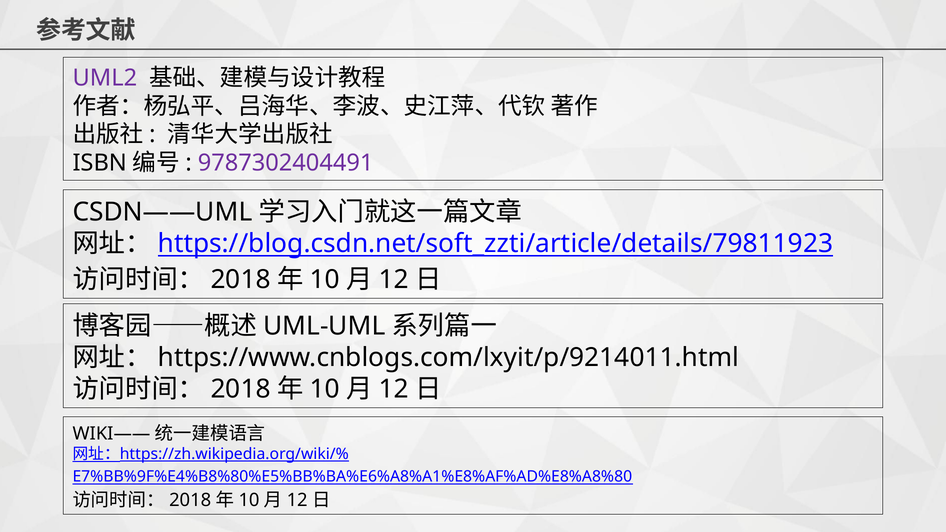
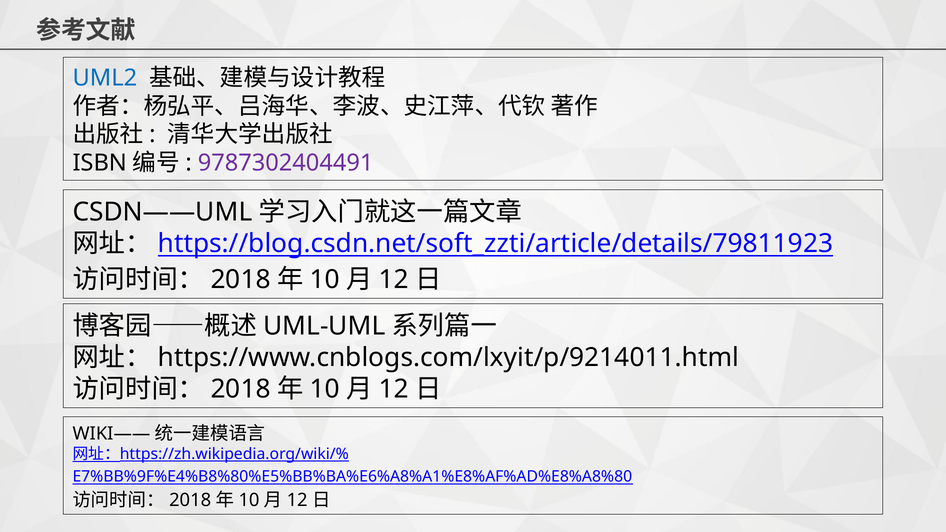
UML2 colour: purple -> blue (105, 78)
